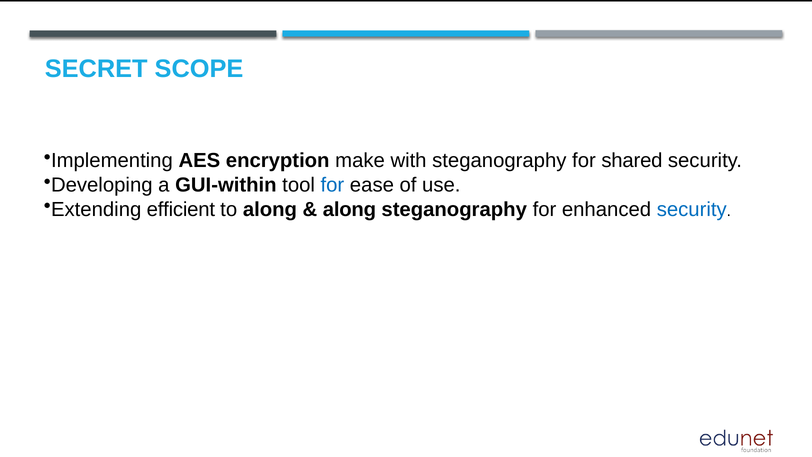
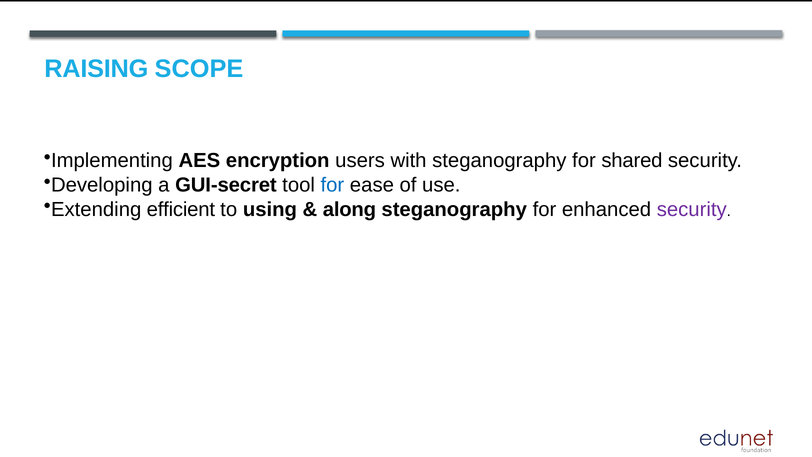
SECRET: SECRET -> RAISING (96, 69)
make: make -> users (360, 161)
GUI-within: GUI-within -> GUI-secret (226, 185)
to along: along -> using (270, 209)
security colour: blue -> purple (692, 209)
